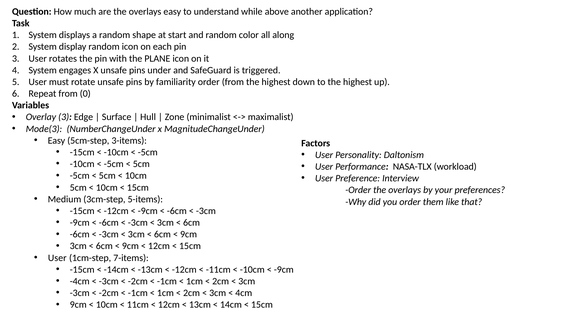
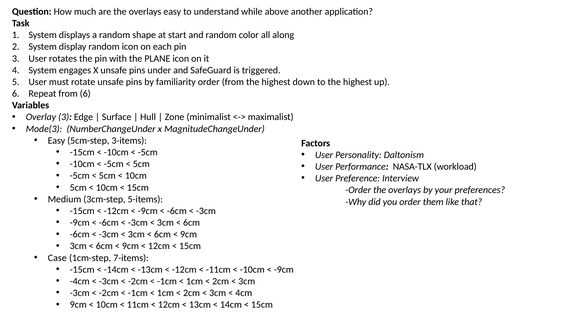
from 0: 0 -> 6 (85, 94)
User: User -> Case (57, 258)
